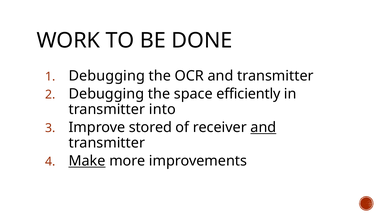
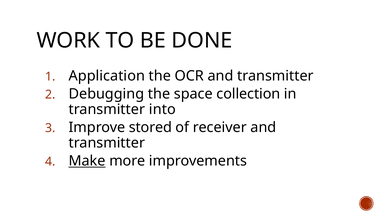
Debugging: Debugging -> Application (107, 76)
efficiently: efficiently -> collection (248, 94)
and underline: present -> none (263, 127)
